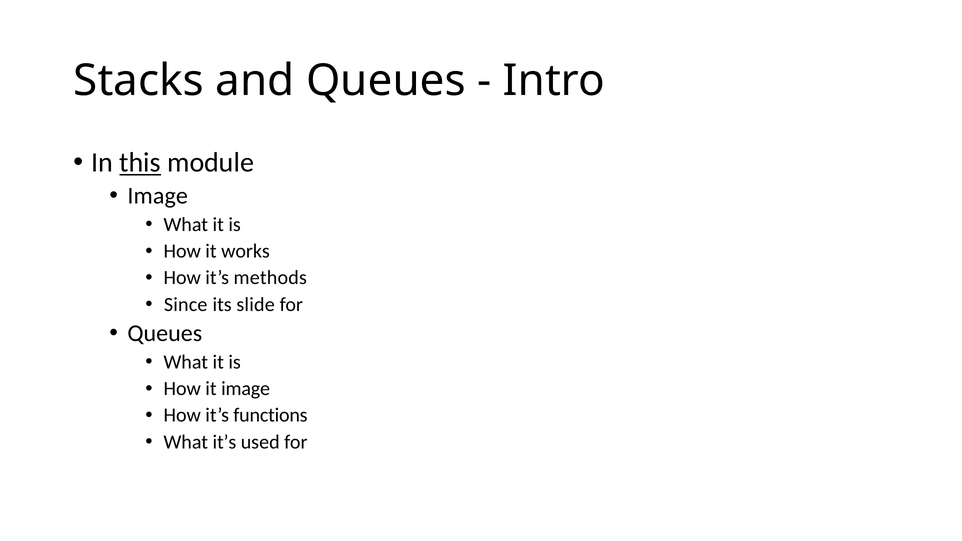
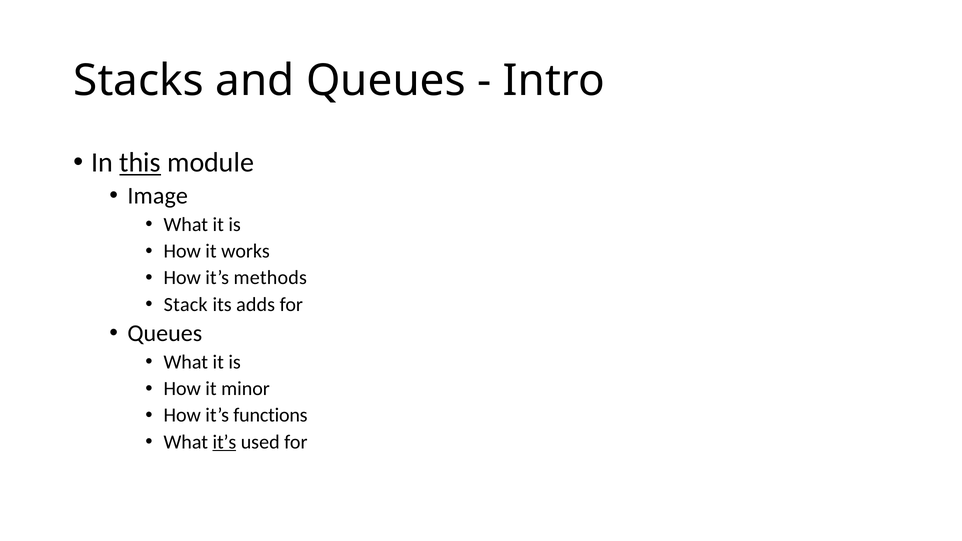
Since: Since -> Stack (186, 305)
slide: slide -> adds (256, 305)
it image: image -> minor (246, 389)
it’s underline: none -> present (224, 442)
